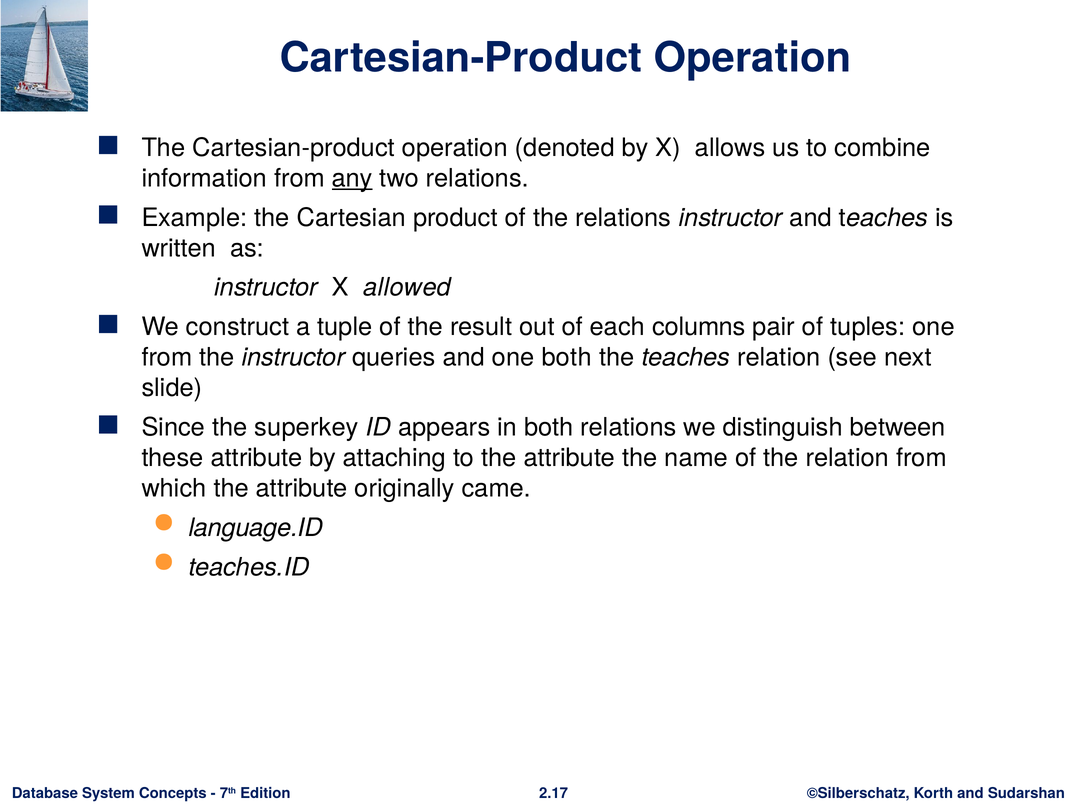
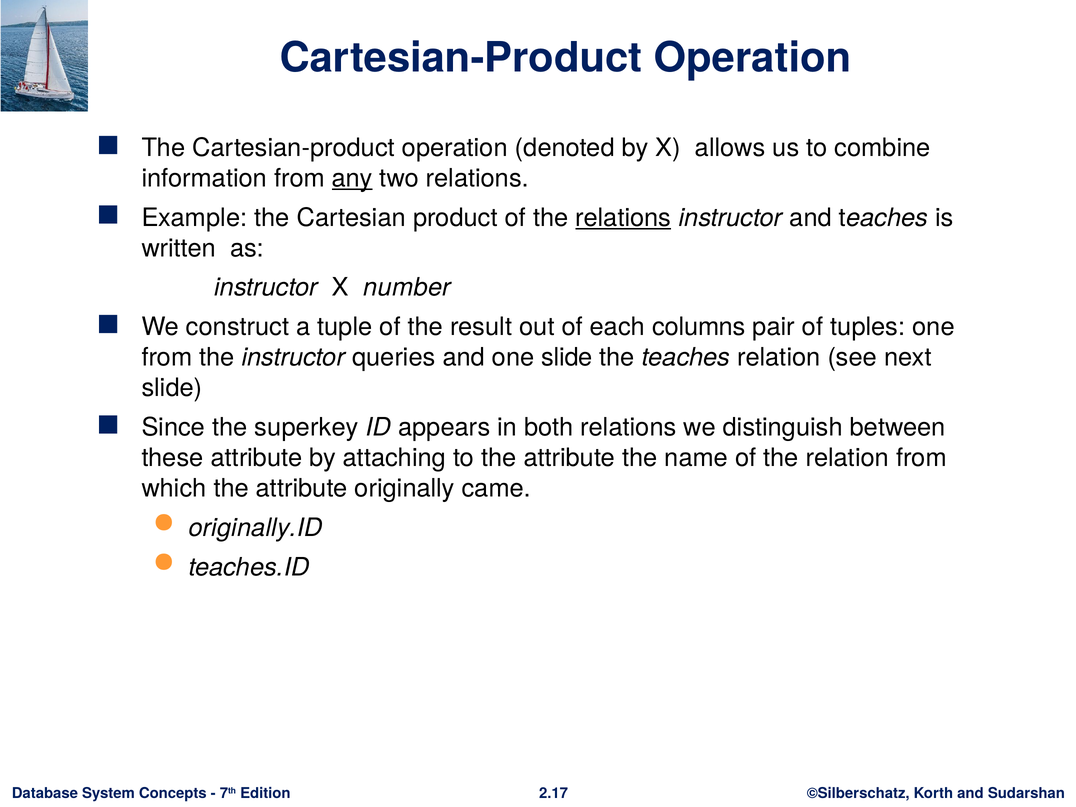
relations underline: none -> present (623, 218)
allowed: allowed -> number (407, 288)
one both: both -> slide (567, 357)
language.ID: language.ID -> originally.ID (256, 528)
